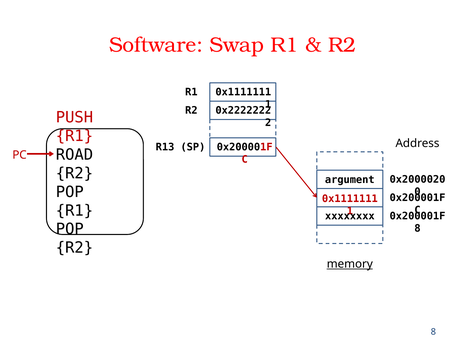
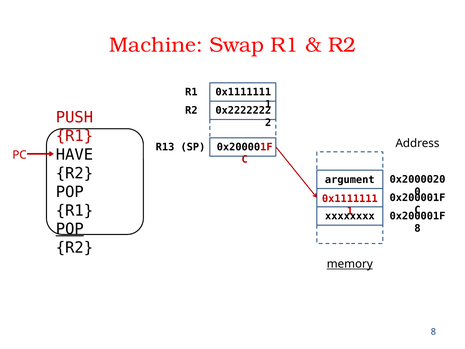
Software: Software -> Machine (156, 45)
ROAD: ROAD -> HAVE (74, 155)
POP underline: none -> present (70, 229)
